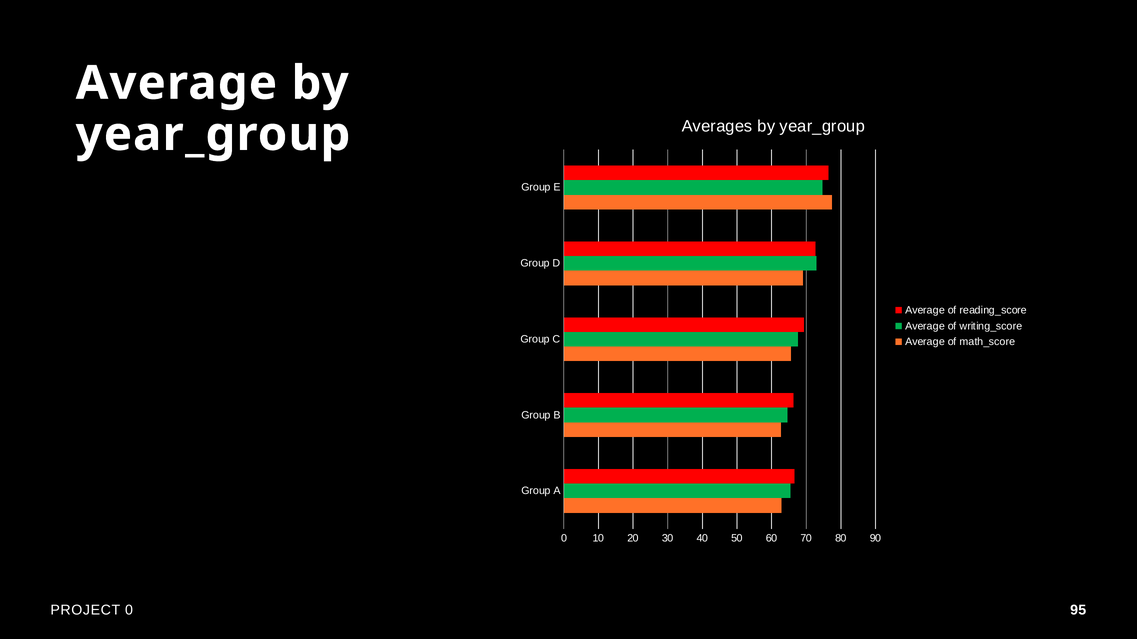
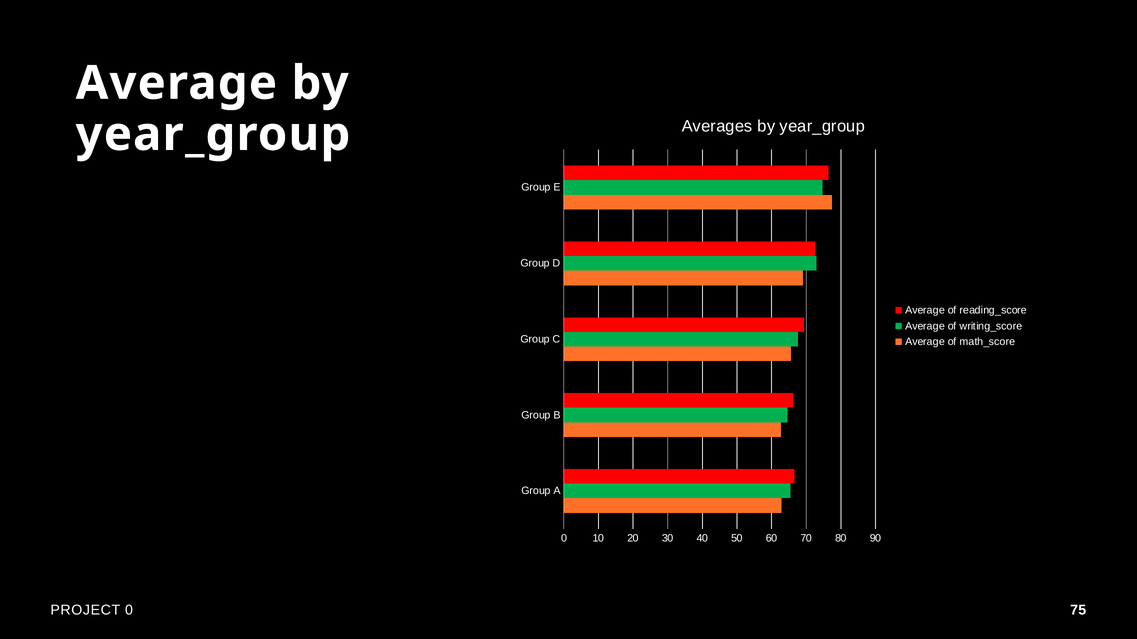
95: 95 -> 75 (1078, 611)
